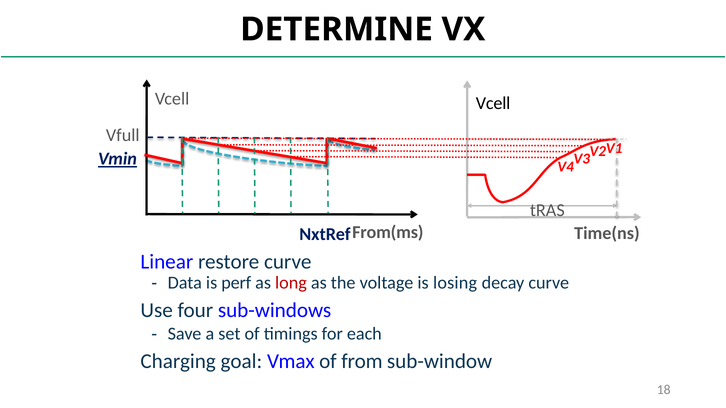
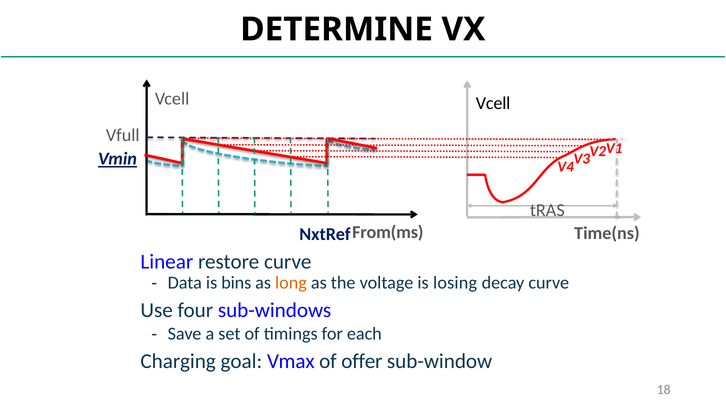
perf: perf -> bins (236, 283)
long colour: red -> orange (291, 283)
from: from -> offer (362, 362)
